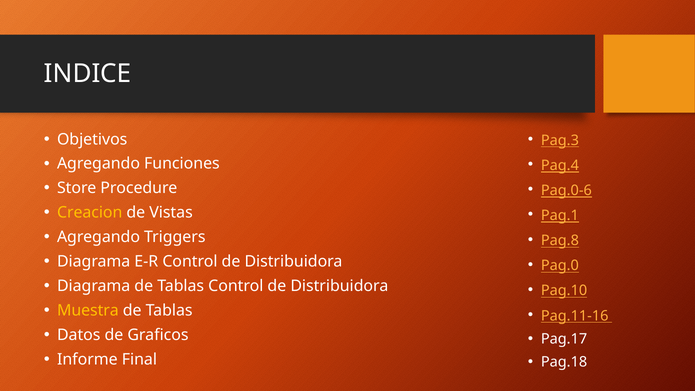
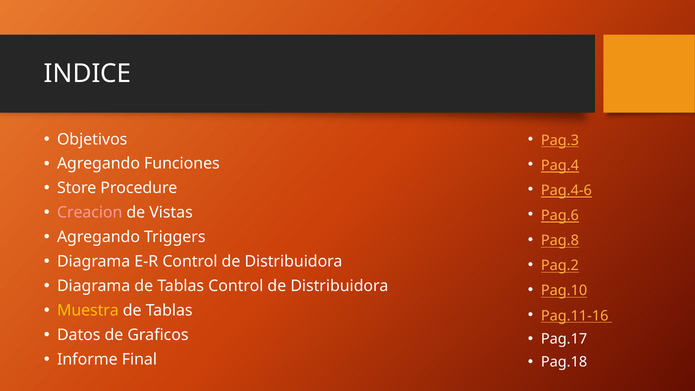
Pag.0-6: Pag.0-6 -> Pag.4-6 (566, 190)
Creacion colour: yellow -> pink (90, 213)
Pag.1: Pag.1 -> Pag.6 (560, 215)
Pag.0: Pag.0 -> Pag.2 (560, 266)
